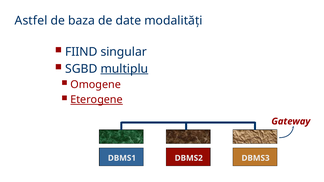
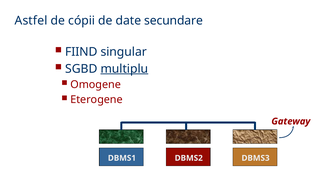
baza: baza -> cópii (82, 21)
modalități: modalități -> secundare (174, 21)
Eterogene underline: present -> none (97, 100)
